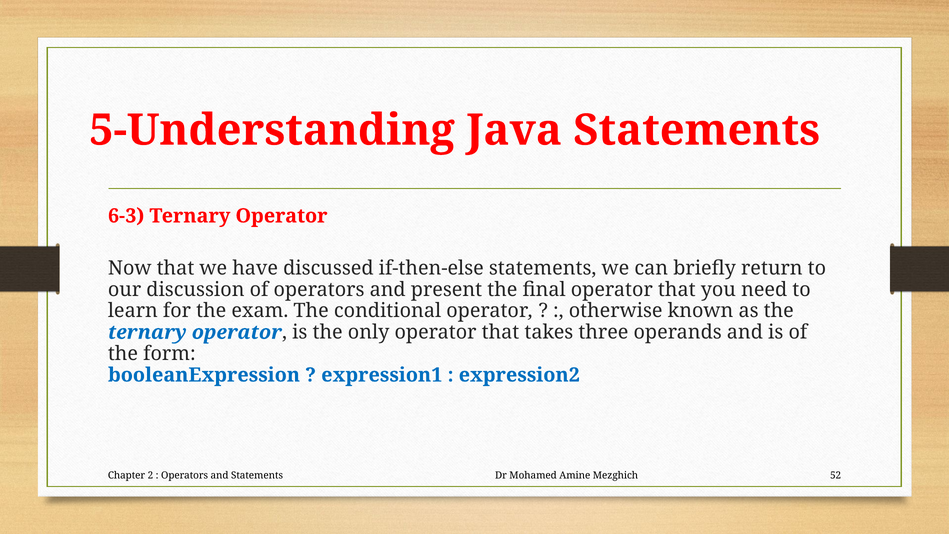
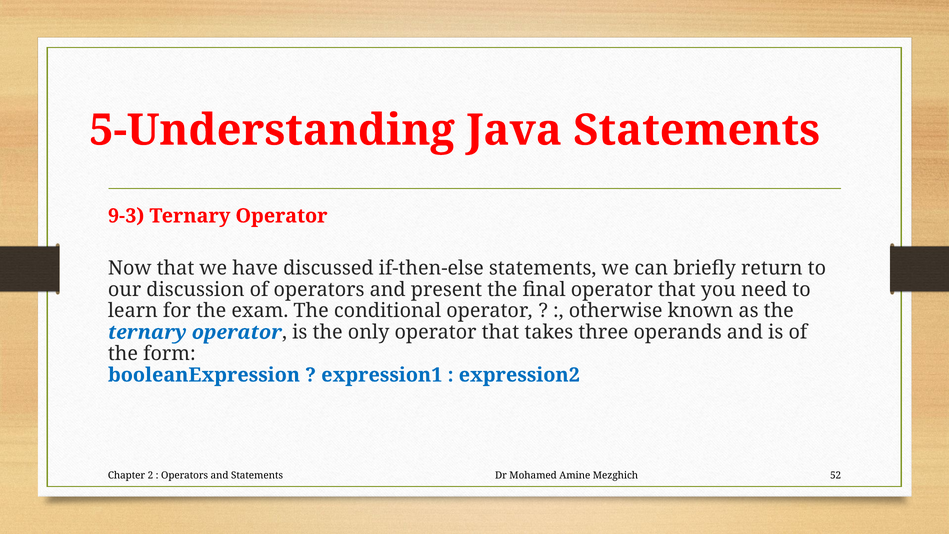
6-3: 6-3 -> 9-3 (126, 216)
